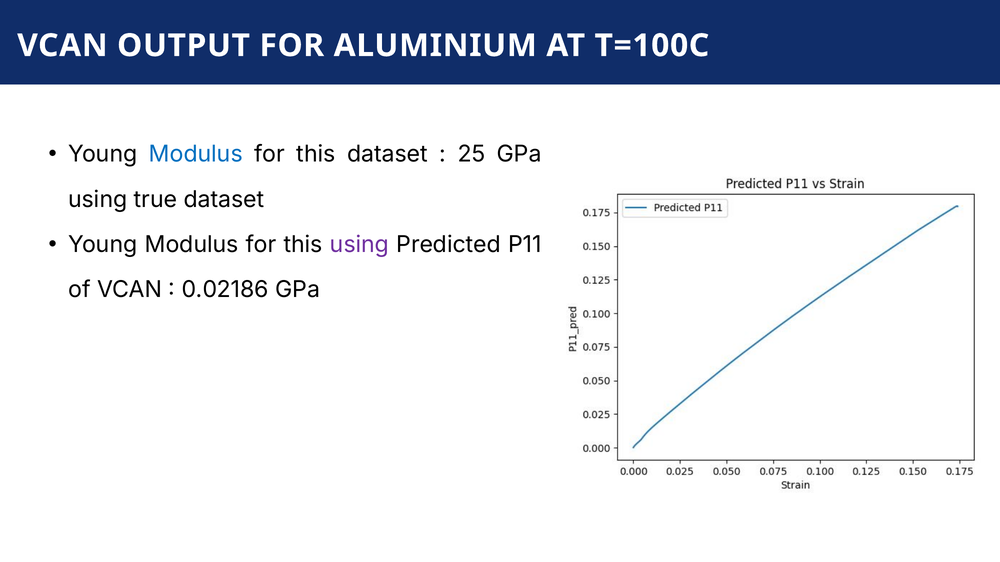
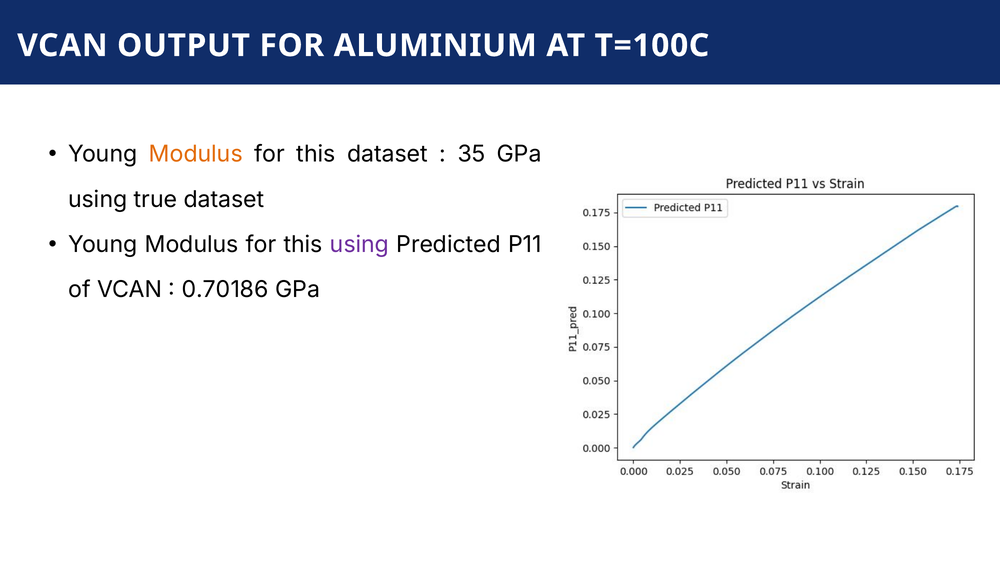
Modulus colour: blue -> orange (196, 154)
25: 25 -> 35 (472, 154)
0.02186: 0.02186 -> 0.70186 (225, 290)
